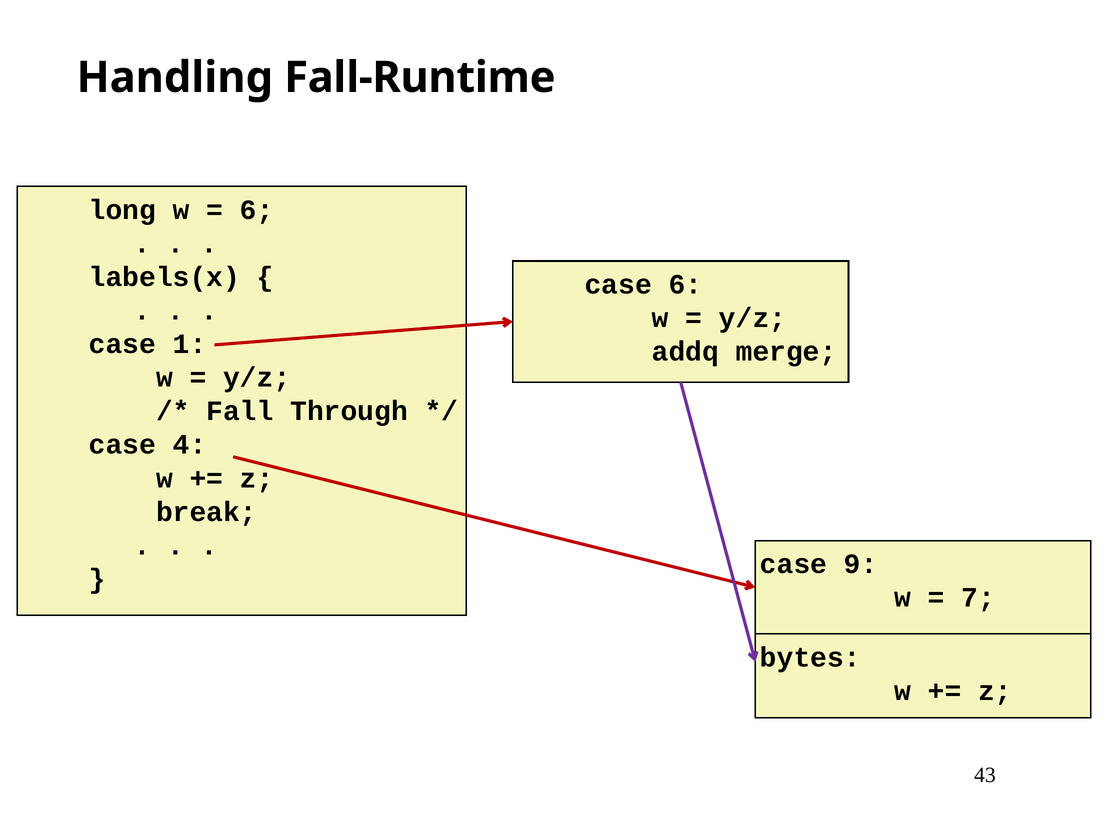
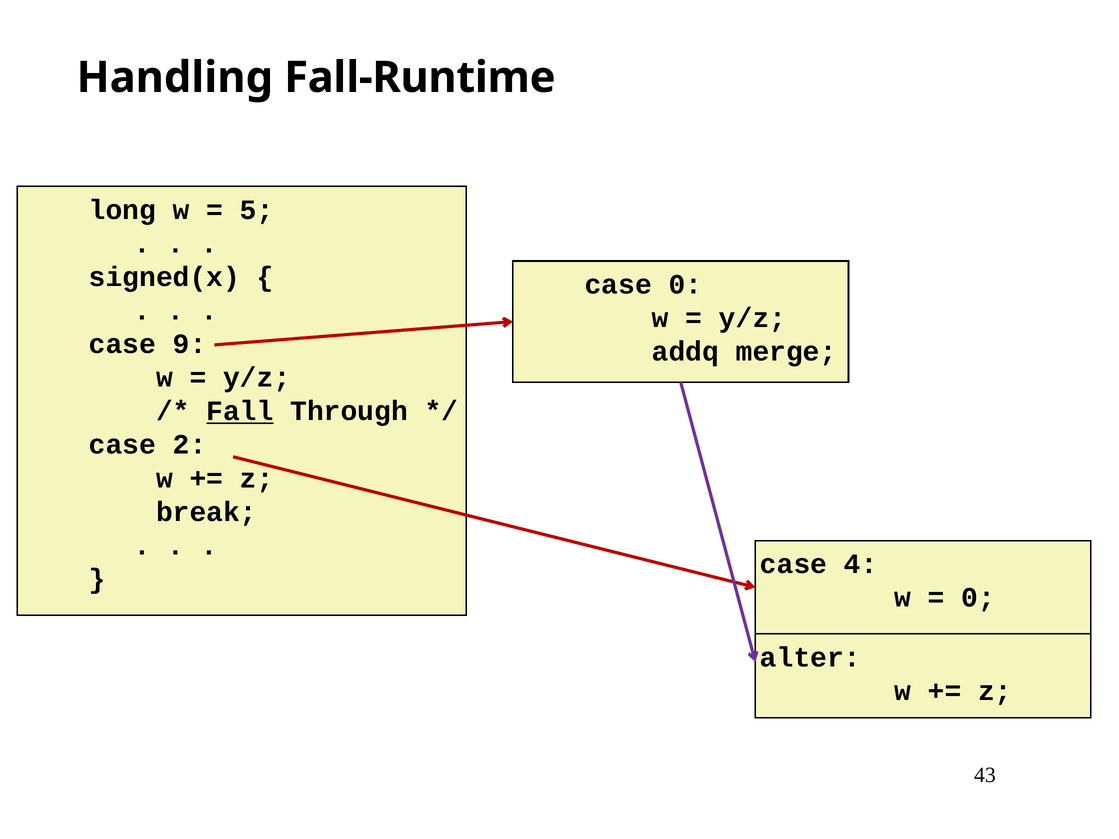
6: 6 -> 5 (257, 210)
labels(x: labels(x -> signed(x (164, 277)
case 6: 6 -> 0 (685, 284)
1: 1 -> 9 (190, 344)
Fall underline: none -> present (240, 411)
4: 4 -> 2 (190, 445)
9: 9 -> 4 (861, 564)
7: 7 -> 0 (978, 598)
bytes: bytes -> alter (810, 657)
